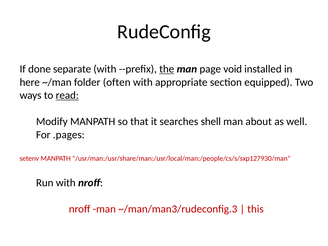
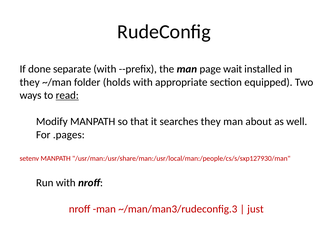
the underline: present -> none (167, 69)
void: void -> wait (233, 69)
here: here -> they (30, 82)
often: often -> holds (117, 82)
searches shell: shell -> they (211, 122)
this: this -> just (255, 209)
